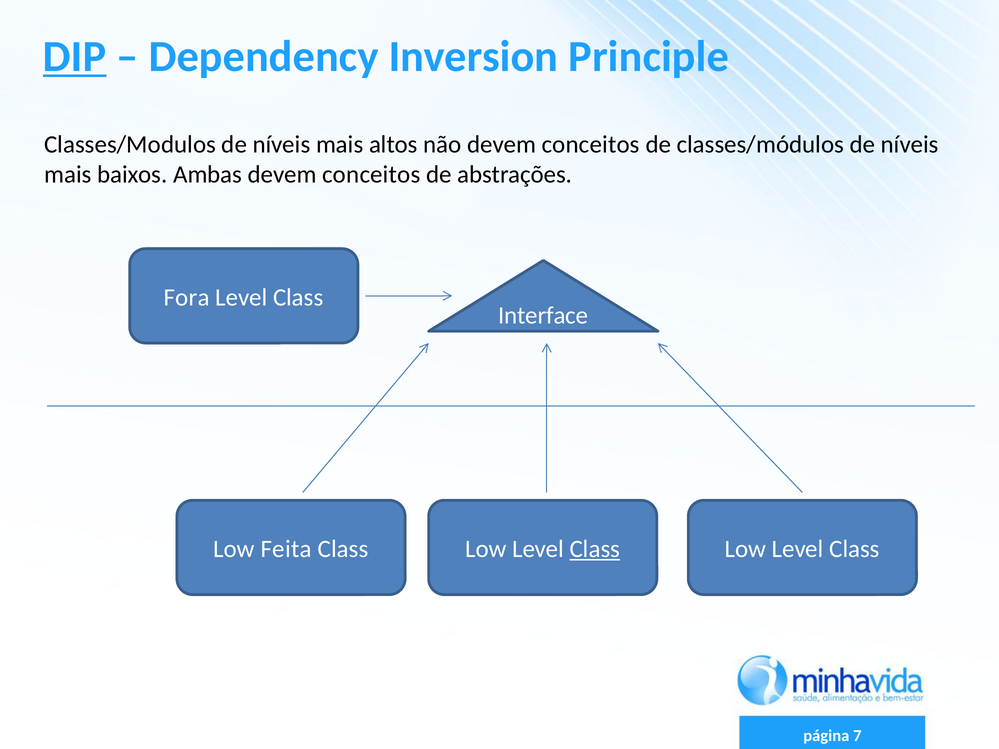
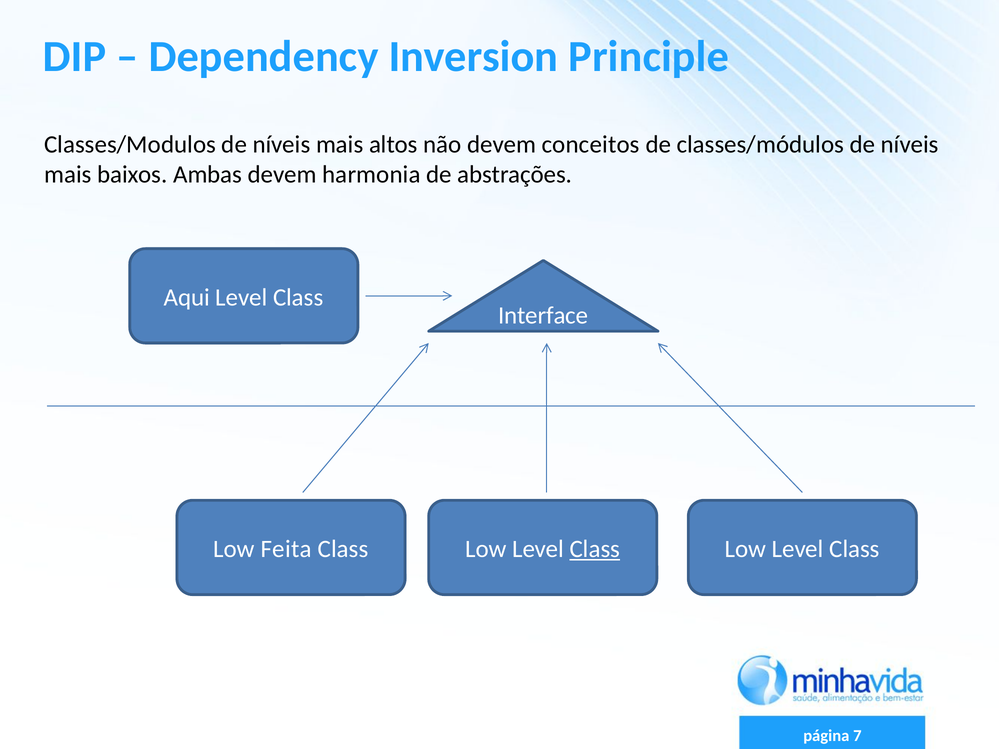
DIP underline: present -> none (75, 57)
Ambas devem conceitos: conceitos -> harmonia (371, 174)
Fora: Fora -> Aqui (187, 298)
